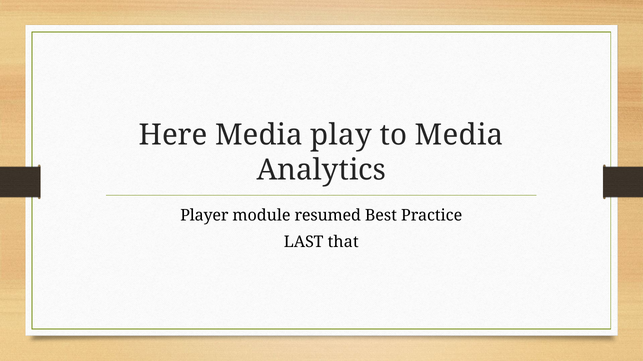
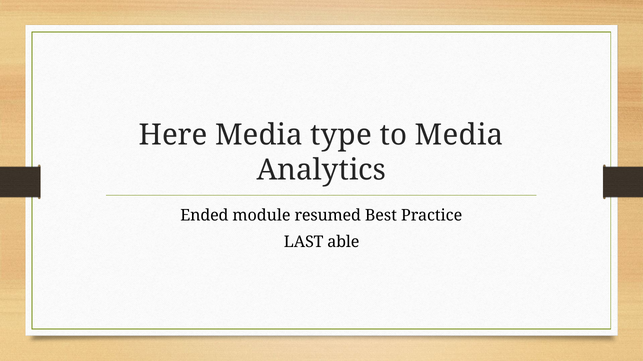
play: play -> type (341, 135)
Player: Player -> Ended (204, 216)
that: that -> able (343, 243)
